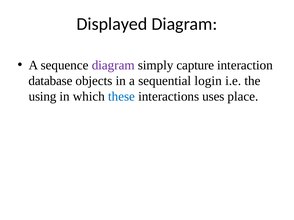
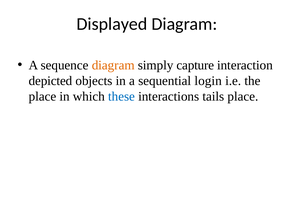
diagram colour: purple -> orange (113, 65)
database: database -> depicted (50, 81)
using: using -> place (42, 97)
uses: uses -> tails (213, 97)
